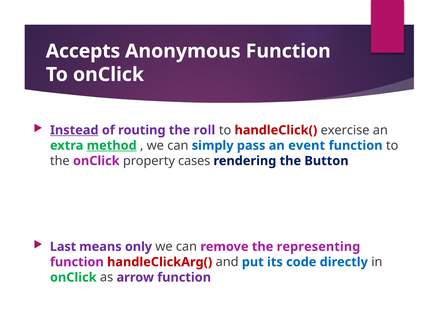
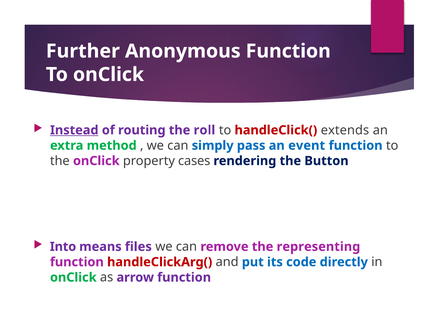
Accepts: Accepts -> Further (83, 51)
exercise: exercise -> extends (345, 130)
method underline: present -> none (112, 145)
Last: Last -> Into (63, 246)
only: only -> files (138, 246)
